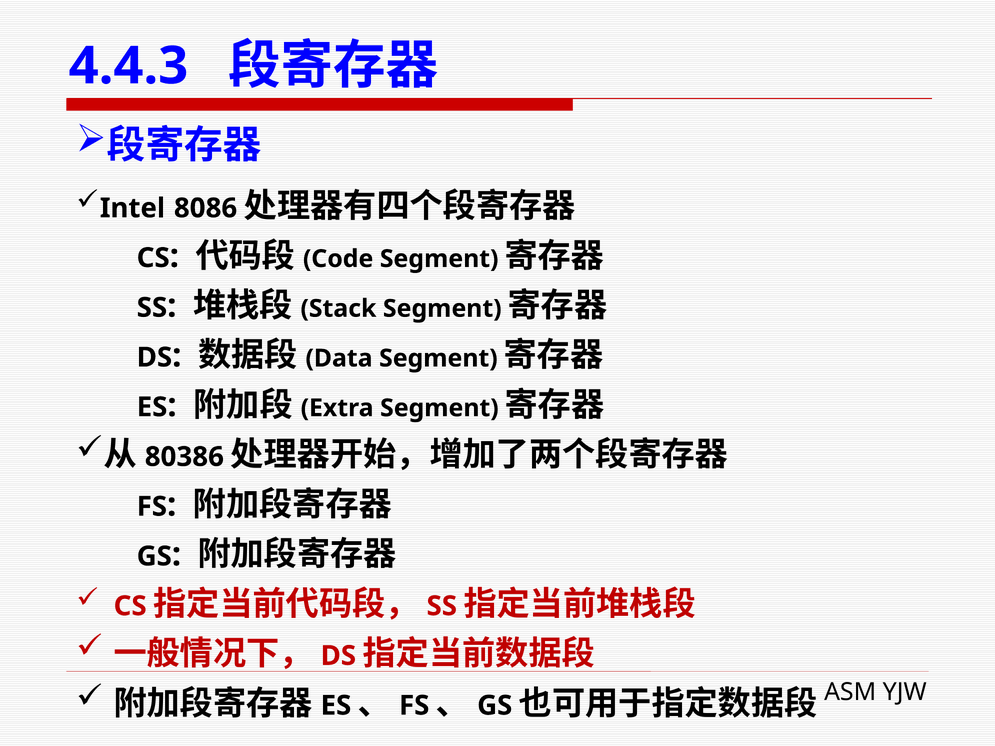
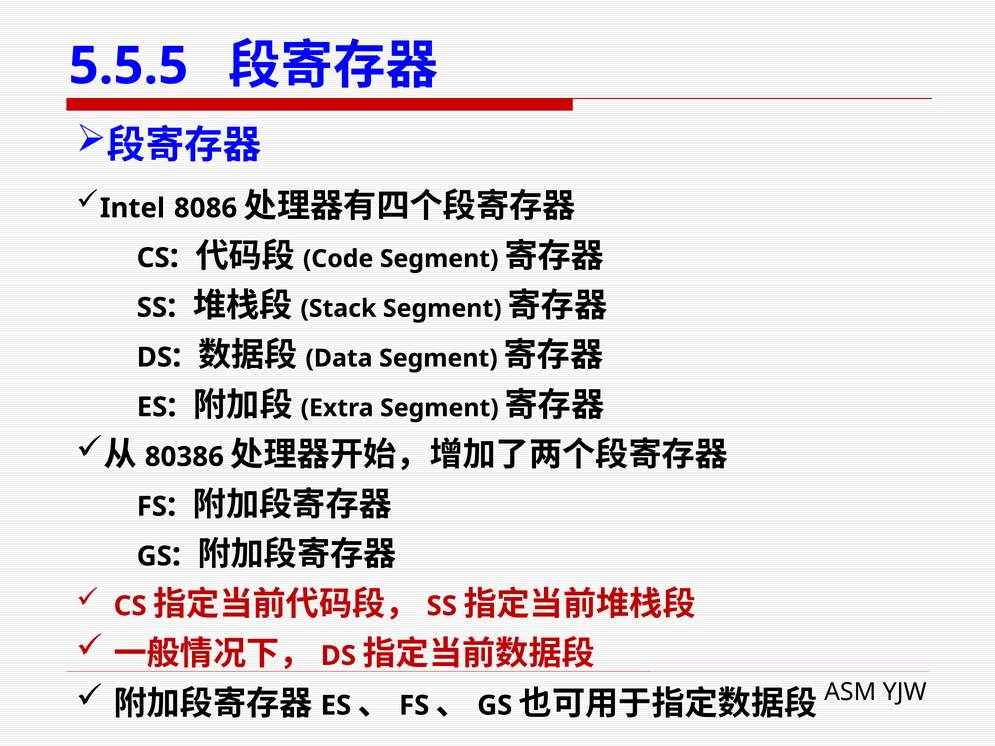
4.4.3: 4.4.3 -> 5.5.5 (128, 66)
